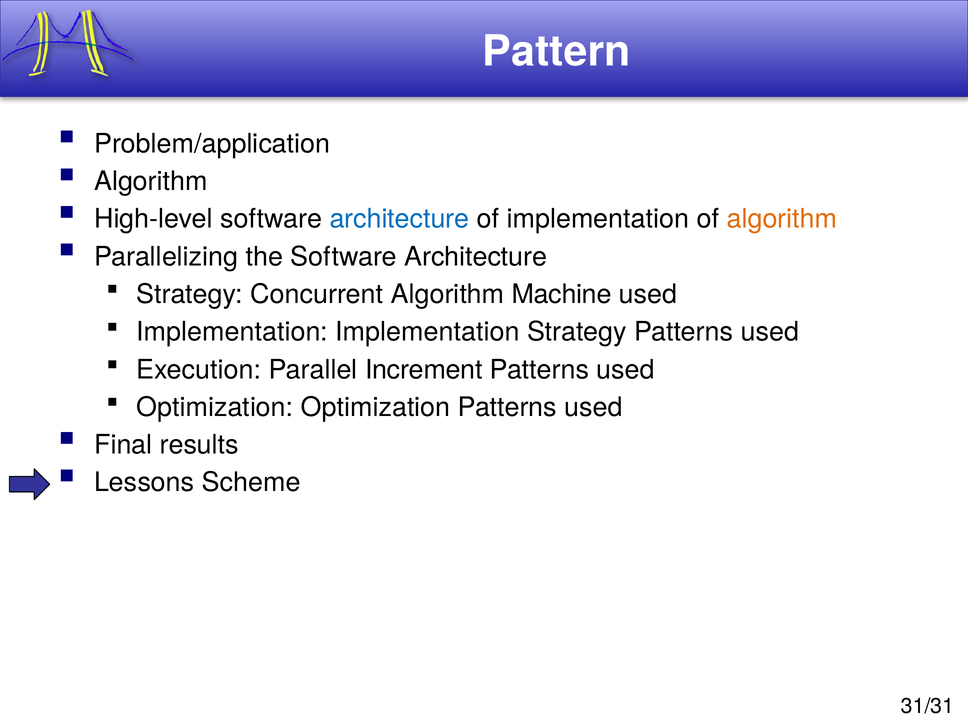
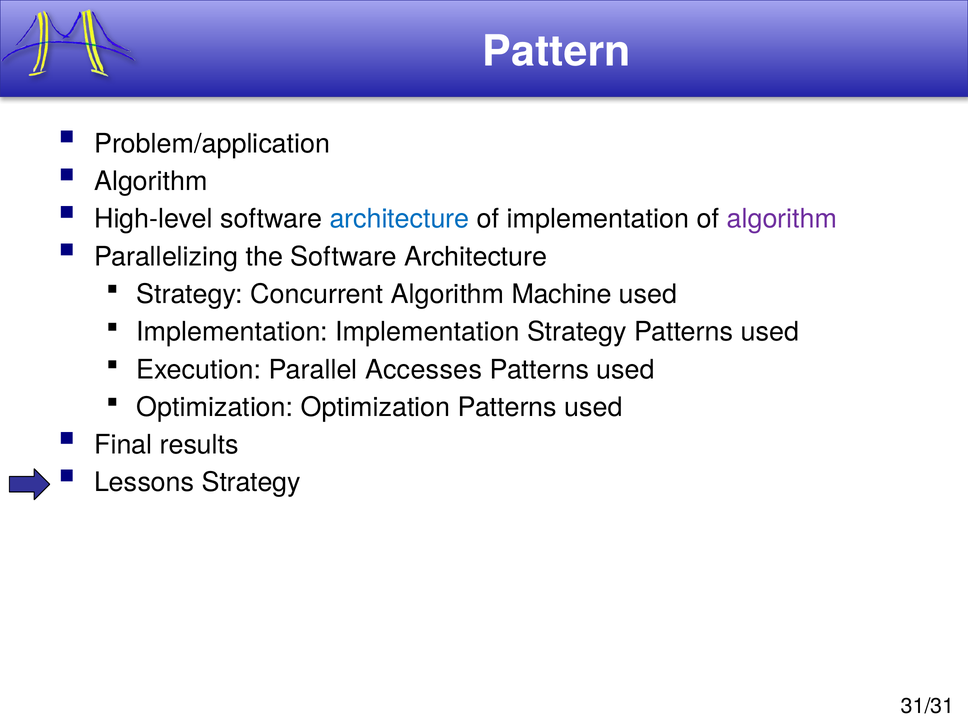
algorithm colour: orange -> purple (782, 219)
Increment: Increment -> Accesses (424, 370)
Lessons Scheme: Scheme -> Strategy (251, 483)
